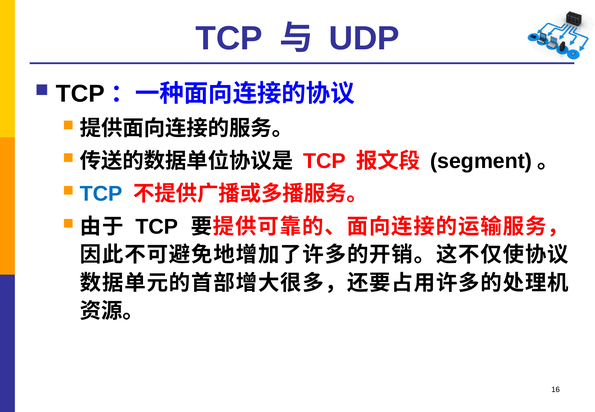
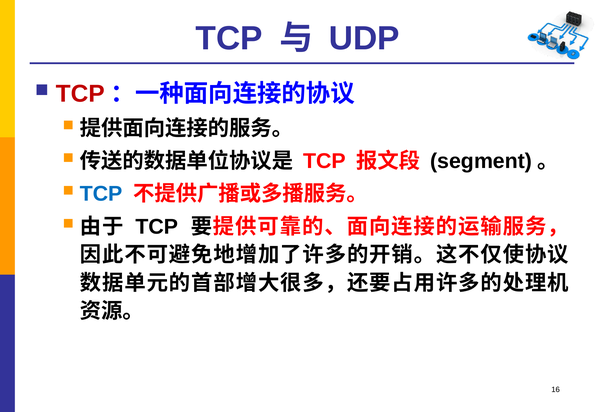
TCP colour: black -> red (80, 94)
